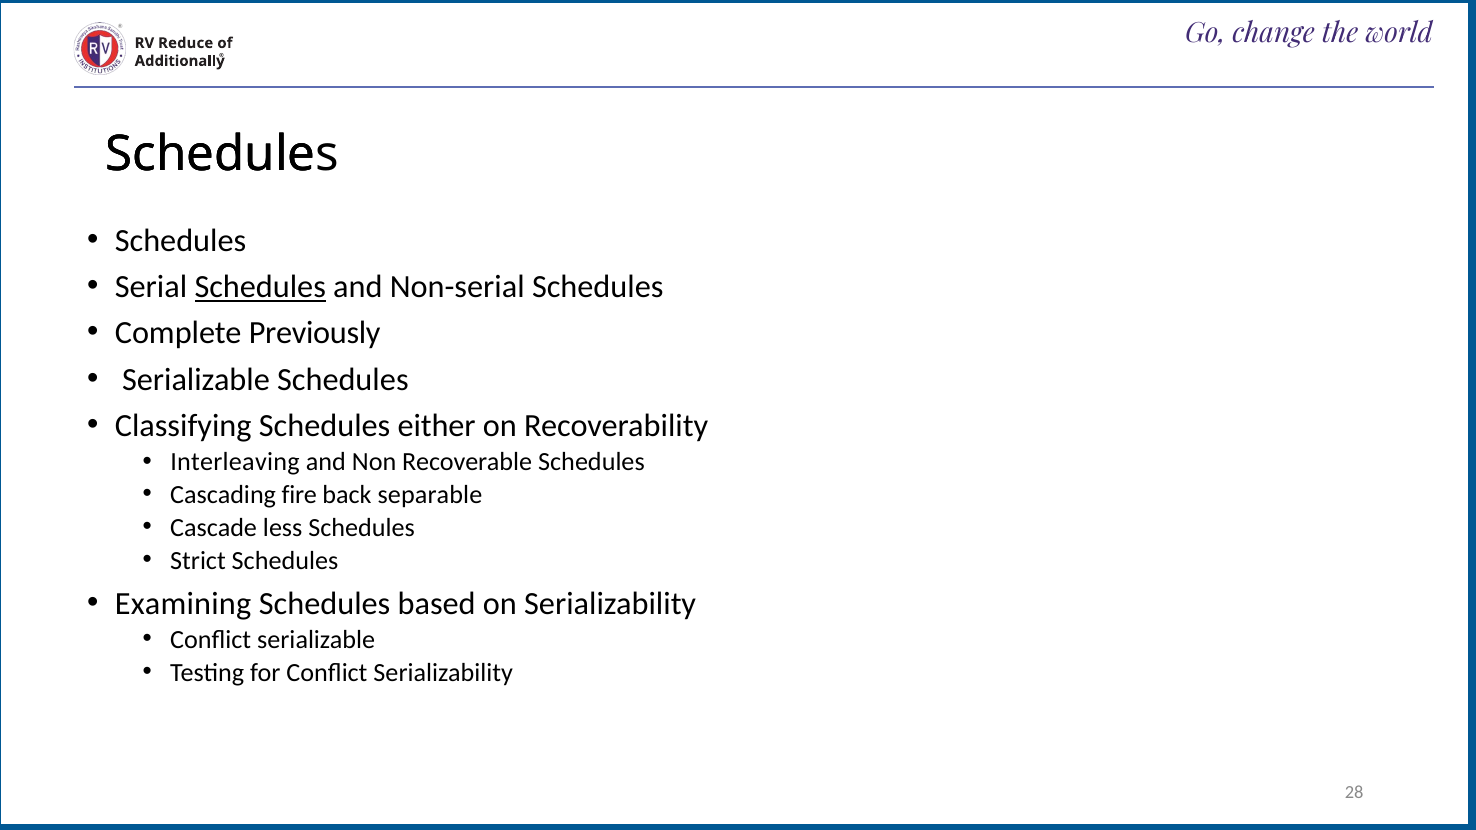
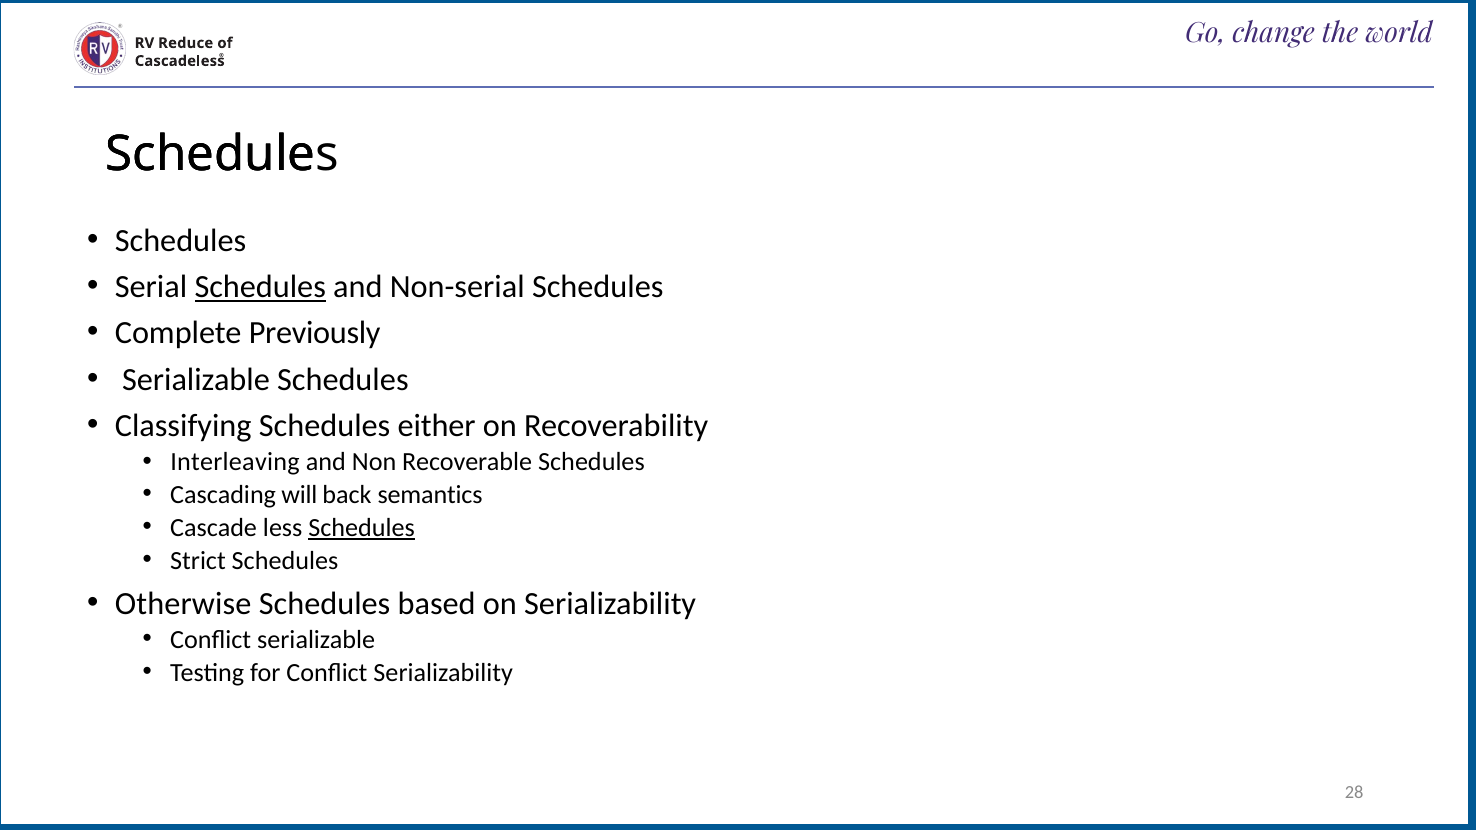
Additionally: Additionally -> Cascadeless (180, 61)
fire: fire -> will (299, 495)
separable: separable -> semantics (430, 495)
Schedules underline: none -> present (362, 528)
Examining: Examining -> Otherwise (183, 604)
